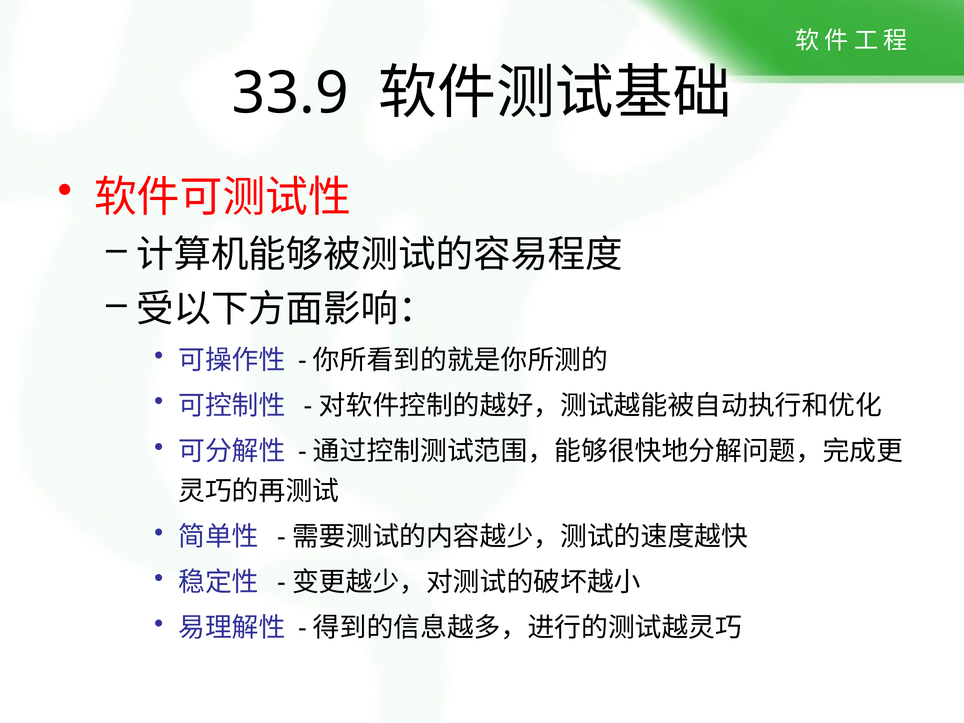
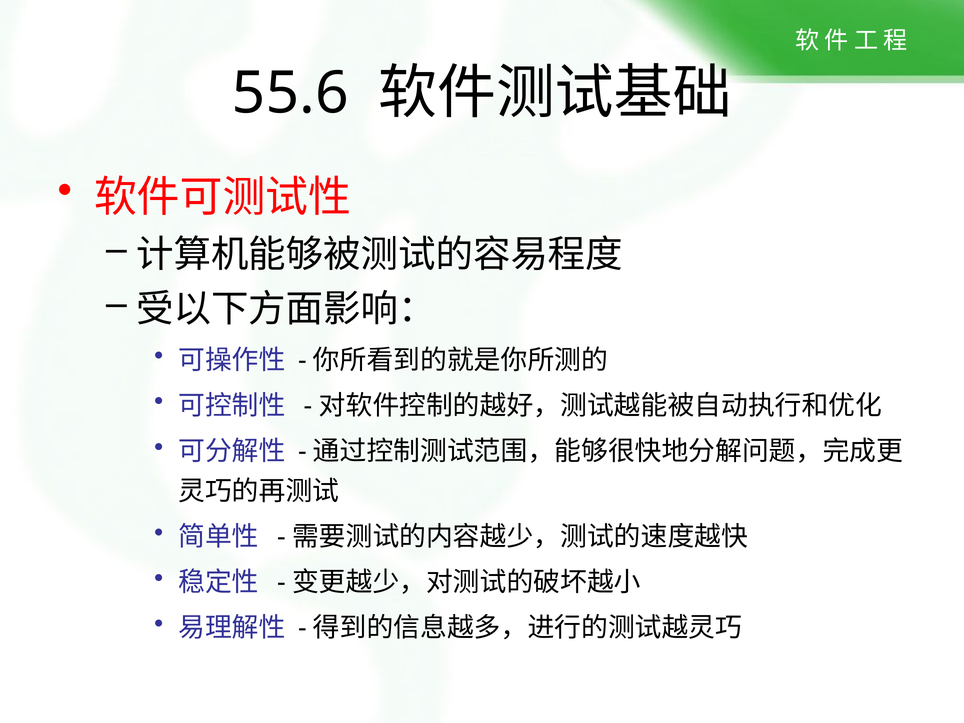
33.9: 33.9 -> 55.6 (290, 93)
